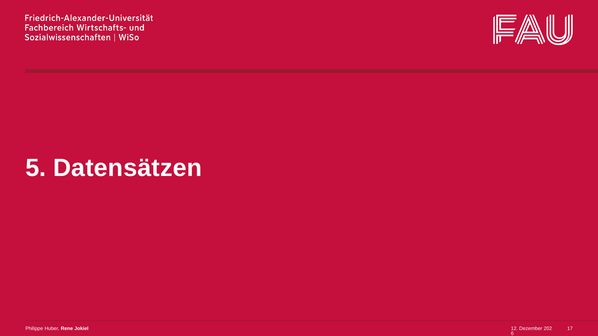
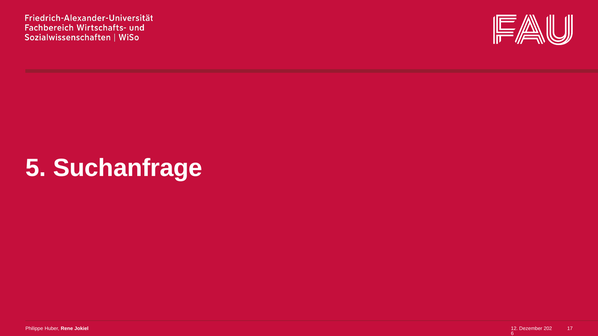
Datensätzen: Datensätzen -> Suchanfrage (128, 168)
